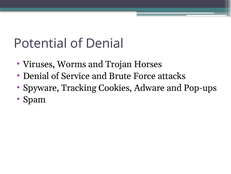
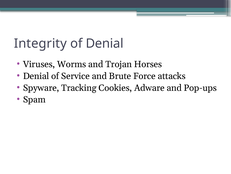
Potential: Potential -> Integrity (40, 43)
